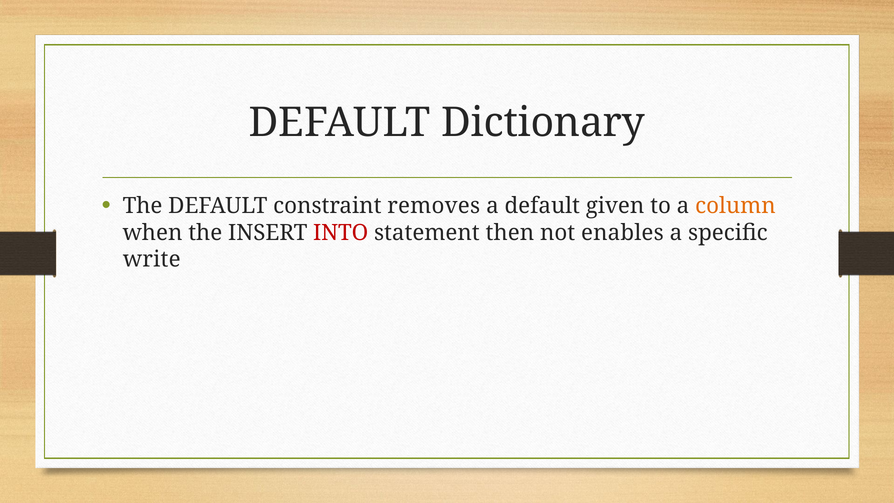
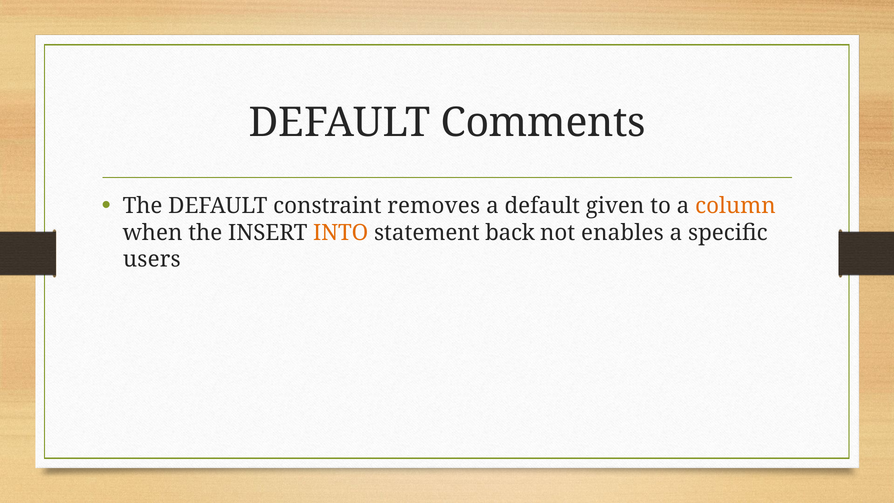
Dictionary: Dictionary -> Comments (543, 123)
INTO colour: red -> orange (341, 233)
then: then -> back (510, 233)
write: write -> users (152, 259)
